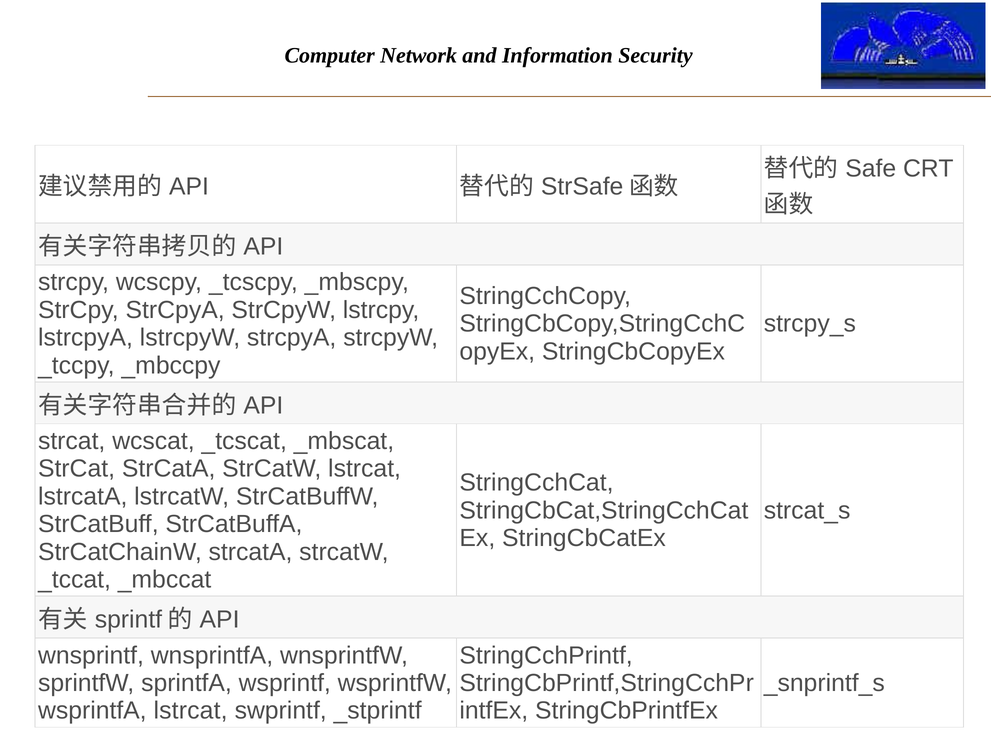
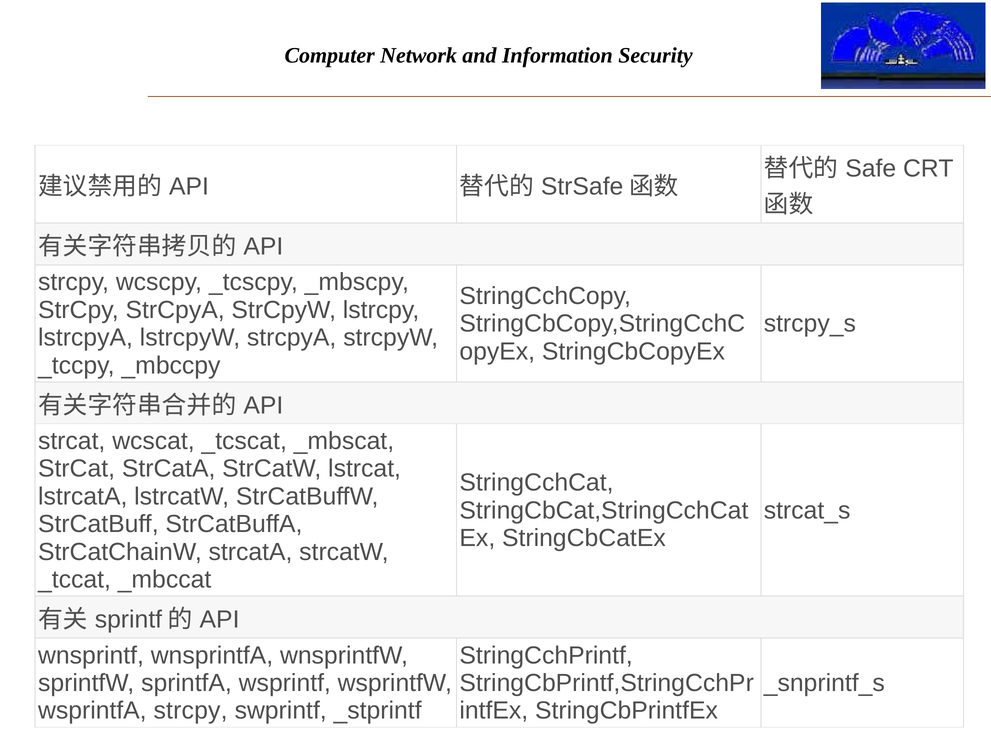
wsprintfA lstrcat: lstrcat -> strcpy (191, 711)
